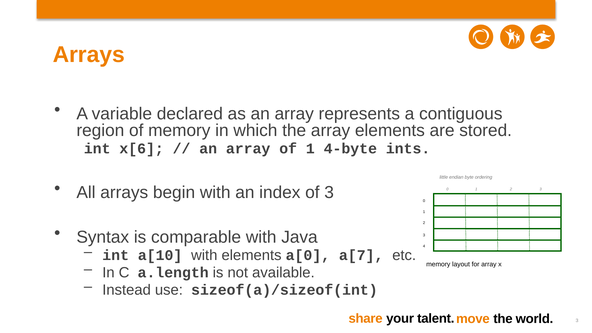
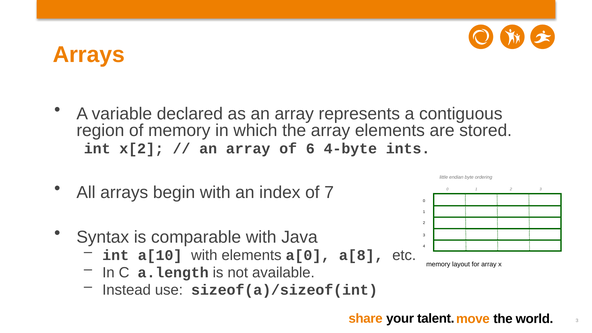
x[6: x[6 -> x[2 (142, 149)
of 1: 1 -> 6 (310, 149)
of 3: 3 -> 7 (329, 192)
a[7: a[7 -> a[8 (361, 255)
